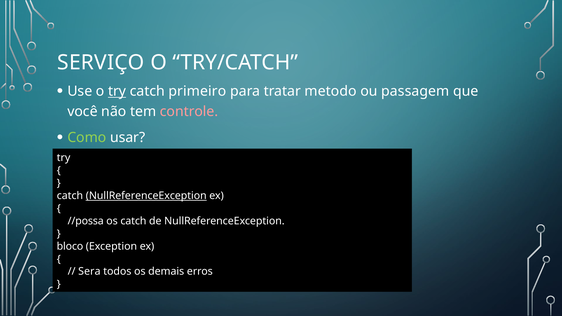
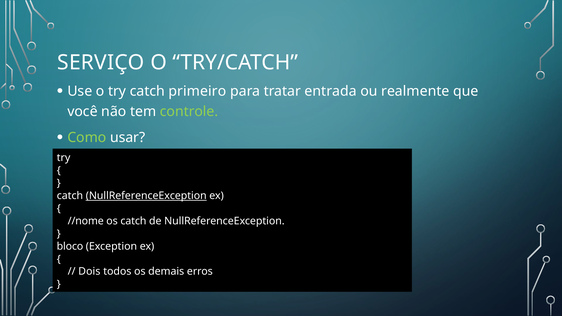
try underline: present -> none (117, 91)
metodo: metodo -> entrada (331, 91)
passagem: passagem -> realmente (415, 91)
controle colour: pink -> light green (189, 112)
//possa: //possa -> //nome (86, 221)
Sera: Sera -> Dois (89, 272)
